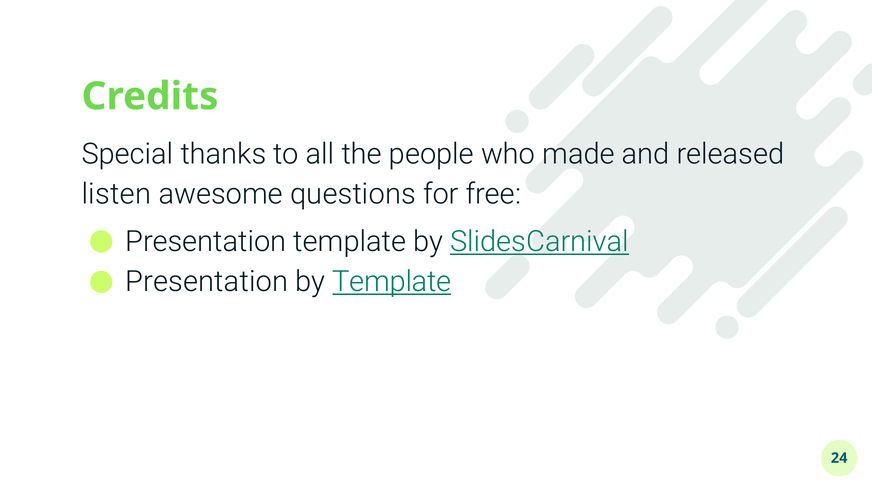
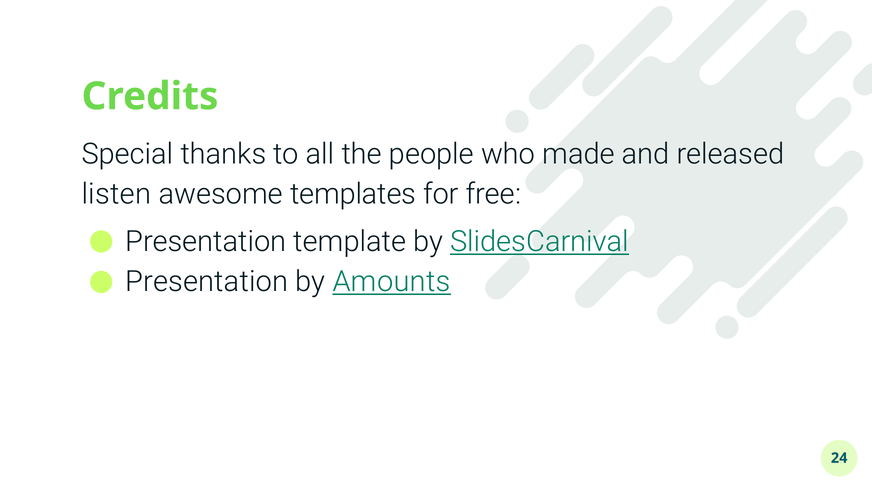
questions: questions -> templates (353, 194)
by Template: Template -> Amounts (391, 281)
